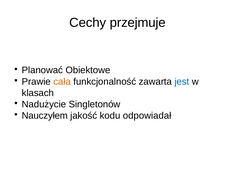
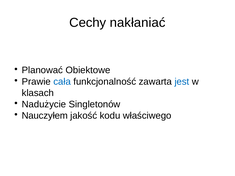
przejmuje: przejmuje -> nakłaniać (138, 23)
cała colour: orange -> blue (62, 82)
odpowiadał: odpowiadał -> właściwego (147, 116)
